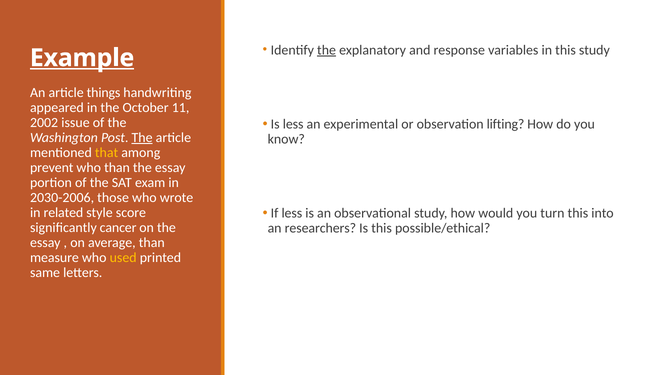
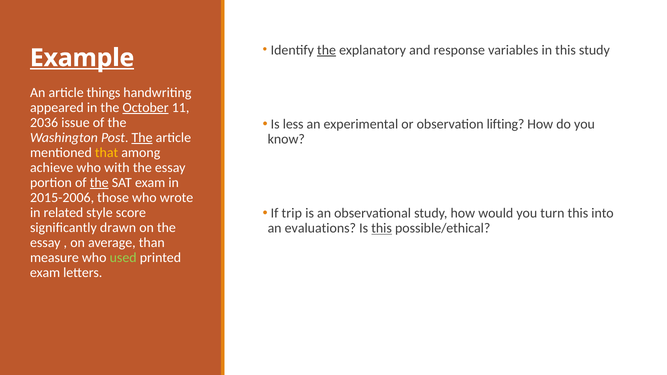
October underline: none -> present (146, 108)
2002: 2002 -> 2036 (44, 123)
prevent: prevent -> achieve (52, 168)
who than: than -> with (117, 168)
the underline: none -> present (99, 183)
2030-2006: 2030-2006 -> 2015-2006 (62, 198)
If less: less -> trip (292, 213)
cancer: cancer -> drawn (118, 228)
researchers: researchers -> evaluations (320, 228)
this underline: none -> present (382, 228)
used colour: yellow -> light green (123, 258)
same: same -> exam (45, 273)
